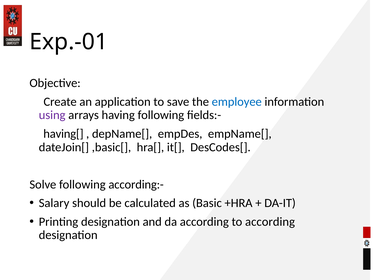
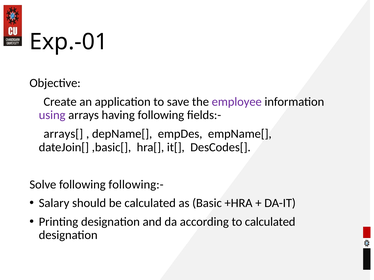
employee colour: blue -> purple (237, 102)
having[: having[ -> arrays[ (63, 134)
according:-: according:- -> following:- (136, 185)
to according: according -> calculated (270, 222)
